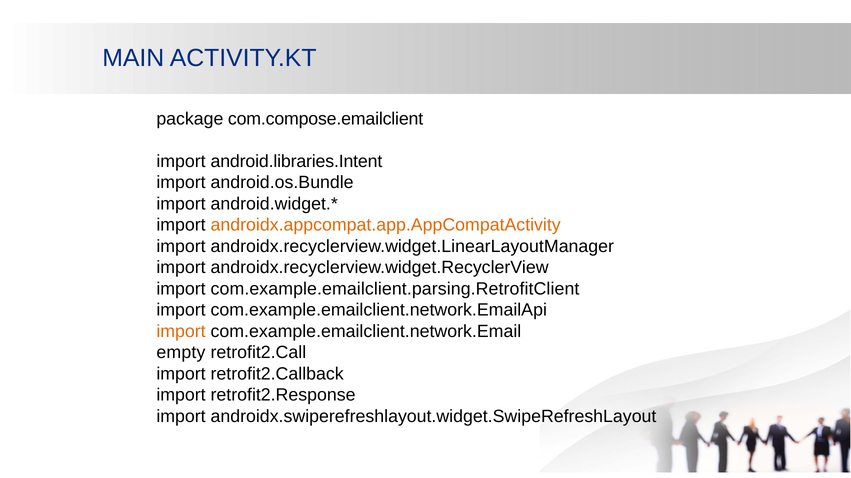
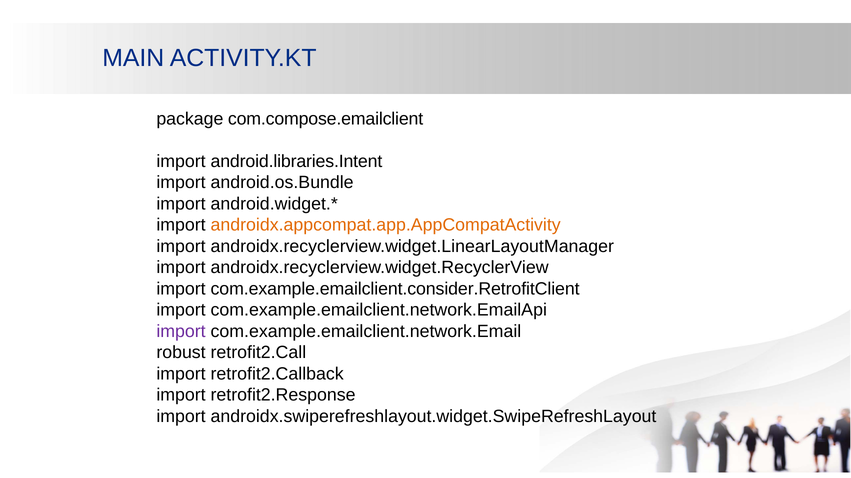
com.example.emailclient.parsing.RetrofitClient: com.example.emailclient.parsing.RetrofitClient -> com.example.emailclient.consider.RetrofitClient (395, 289)
import colour: orange -> purple (181, 332)
empty: empty -> robust (181, 353)
